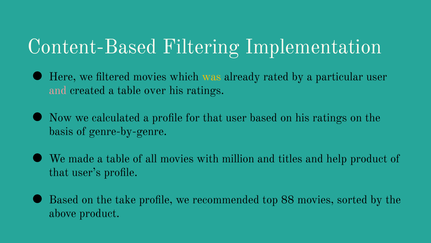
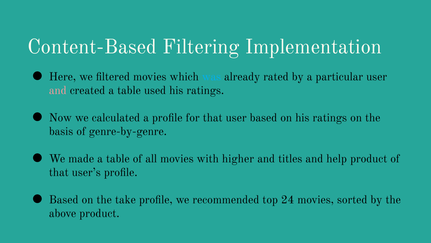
was colour: yellow -> light blue (212, 77)
over: over -> used (155, 90)
million: million -> higher (238, 158)
88: 88 -> 24 (288, 199)
